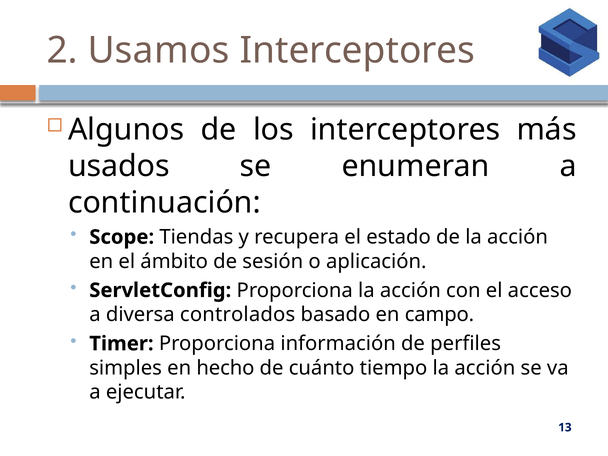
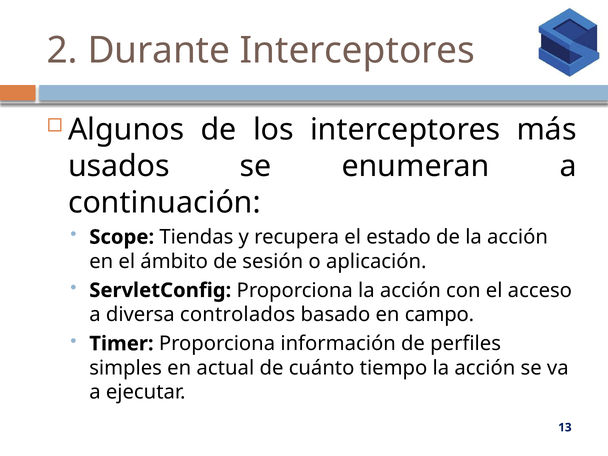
Usamos: Usamos -> Durante (159, 51)
hecho: hecho -> actual (225, 368)
